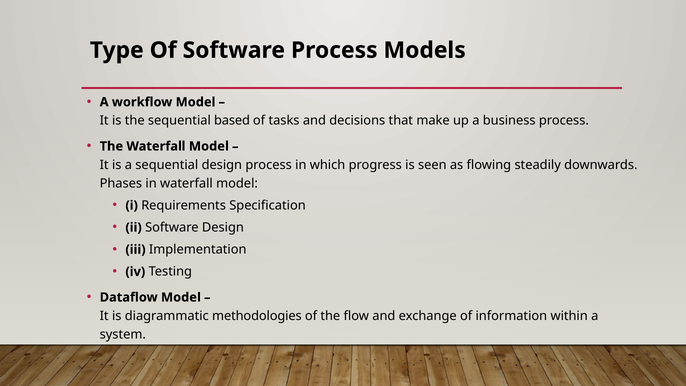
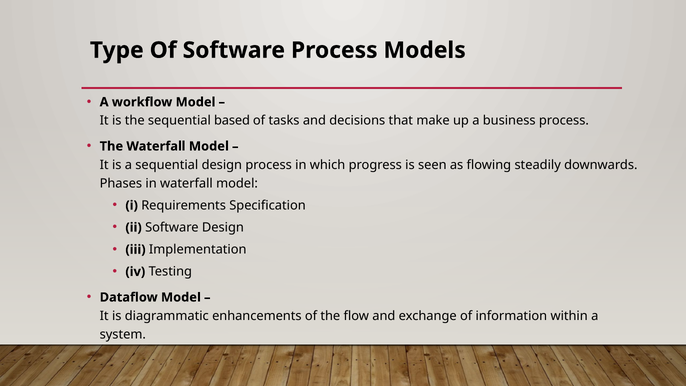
methodologies: methodologies -> enhancements (257, 316)
